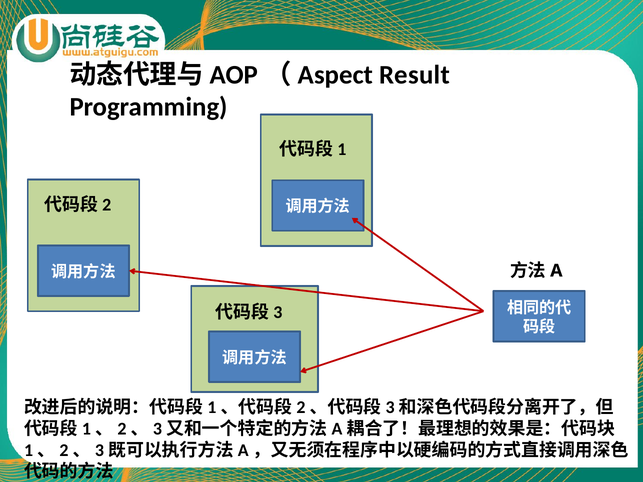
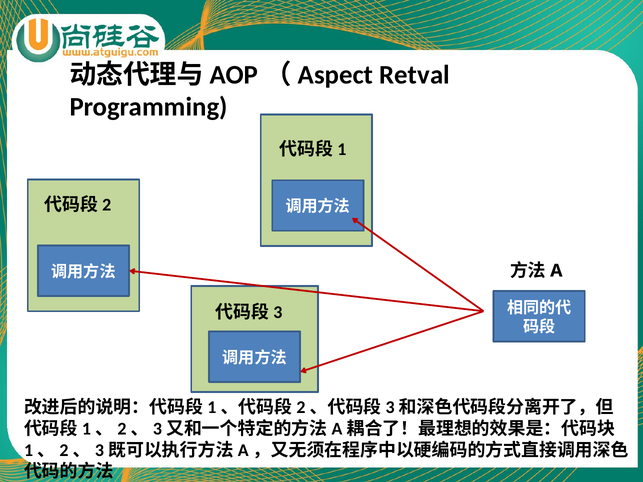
Result: Result -> Retval (415, 75)
